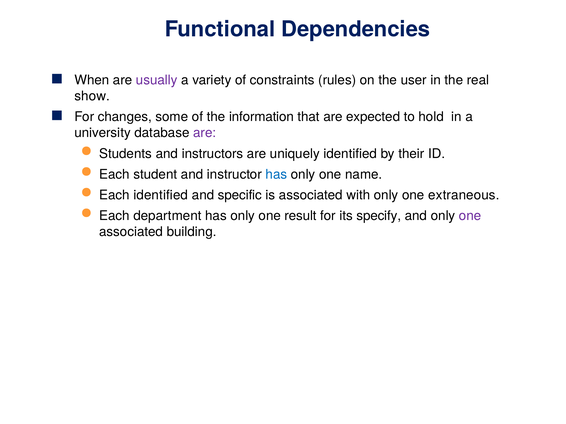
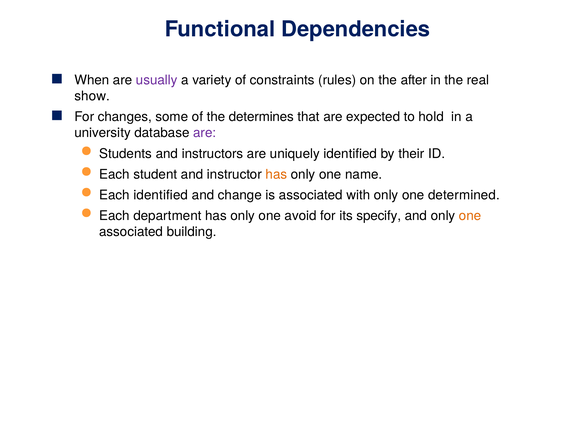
user: user -> after (414, 80)
information: information -> determines (261, 117)
has colour: blue -> orange (276, 175)
specific: specific -> change (240, 195)
extraneous: extraneous -> determined (464, 195)
result: result -> avoid (301, 216)
one colour: purple -> orange (470, 216)
